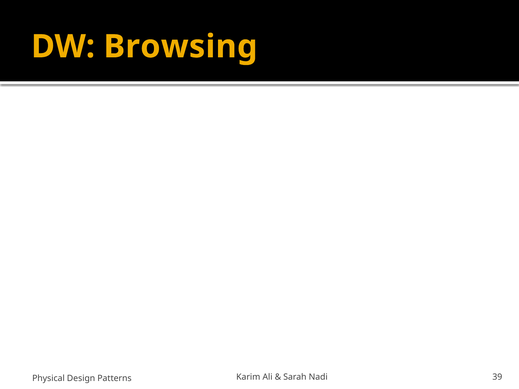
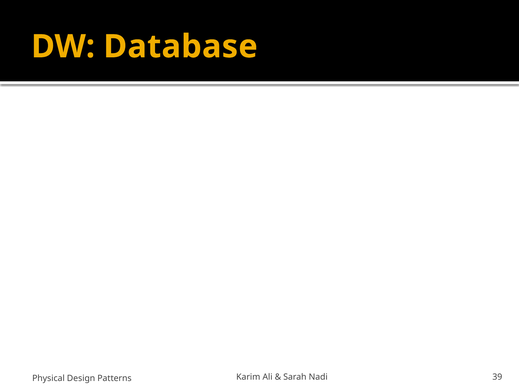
Browsing: Browsing -> Database (181, 47)
